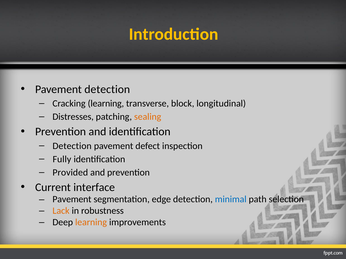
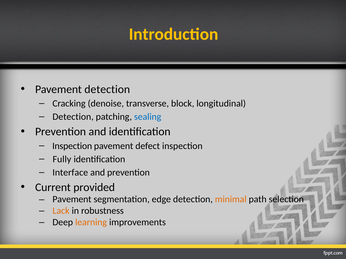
Cracking learning: learning -> denoise (106, 104)
Distresses: Distresses -> Detection (73, 117)
sealing colour: orange -> blue (148, 117)
Detection: Detection -> Inspection (72, 146)
Provided: Provided -> Interface (70, 173)
interface: interface -> provided (94, 188)
minimal colour: blue -> orange (231, 200)
